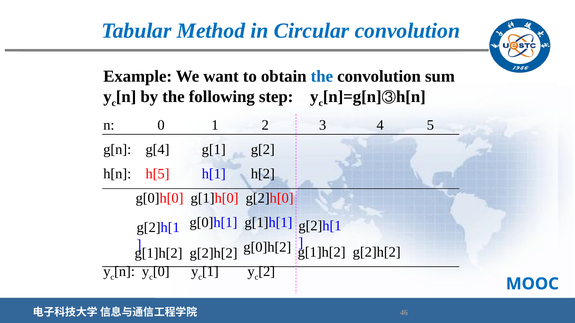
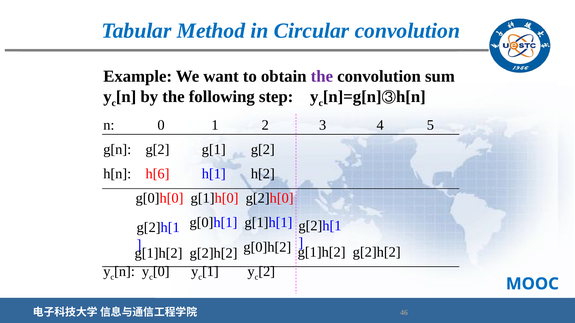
the colour: blue -> purple (322, 77)
g[n g[4: g[4 -> g[2 (157, 150)
h[5: h[5 -> h[6 (157, 174)
